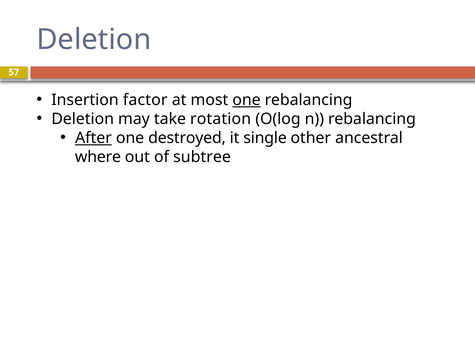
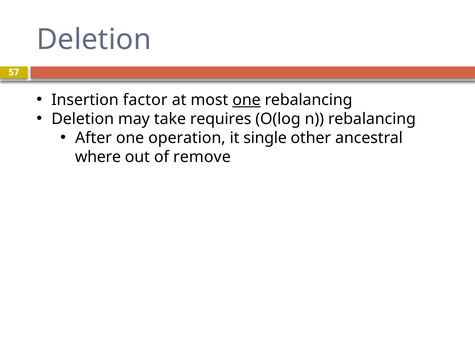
rotation: rotation -> requires (221, 119)
After underline: present -> none (93, 138)
destroyed: destroyed -> operation (187, 138)
subtree: subtree -> remove (202, 157)
